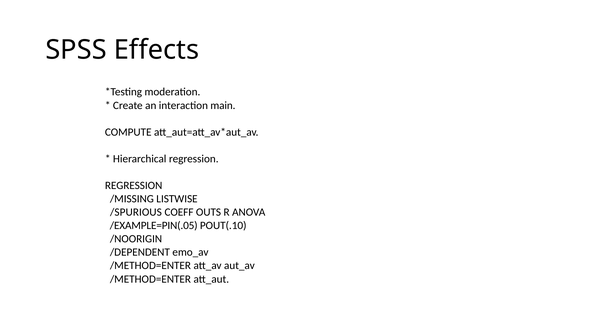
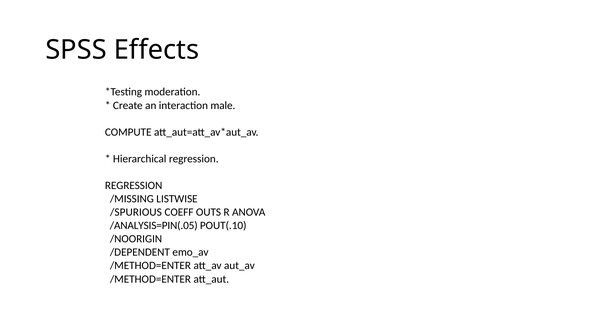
main: main -> male (223, 106)
/EXAMPLE=PIN(.05: /EXAMPLE=PIN(.05 -> /ANALYSIS=PIN(.05 (154, 226)
